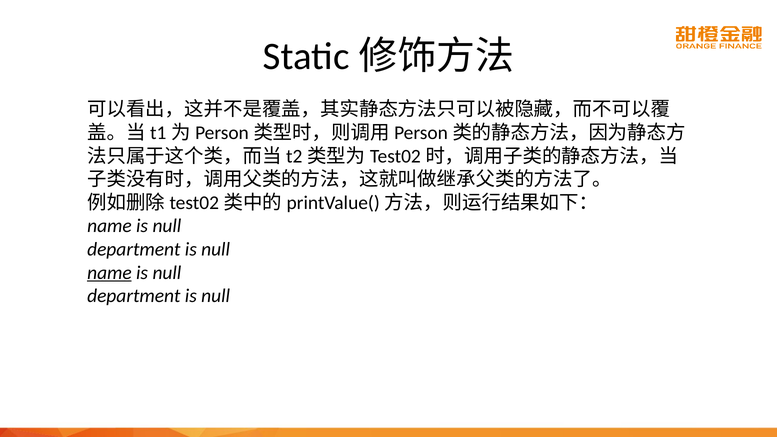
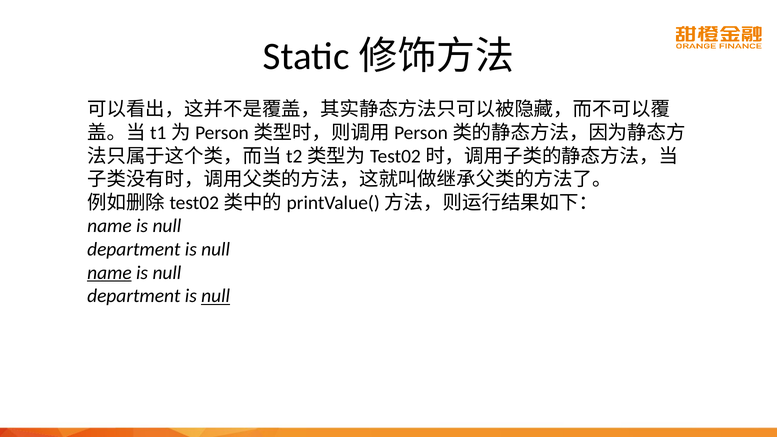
null underline: none -> present (216, 296)
